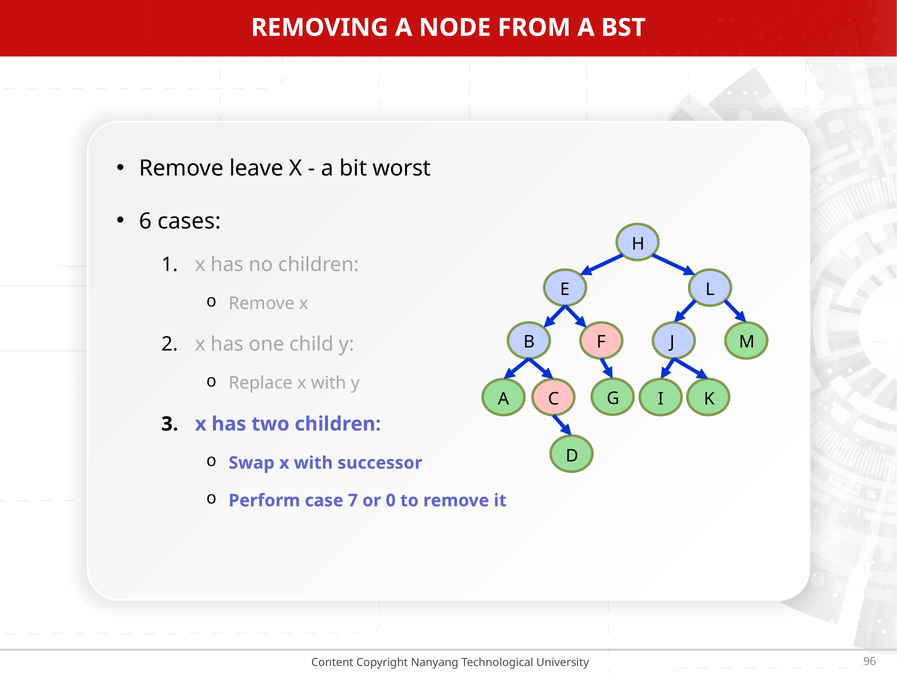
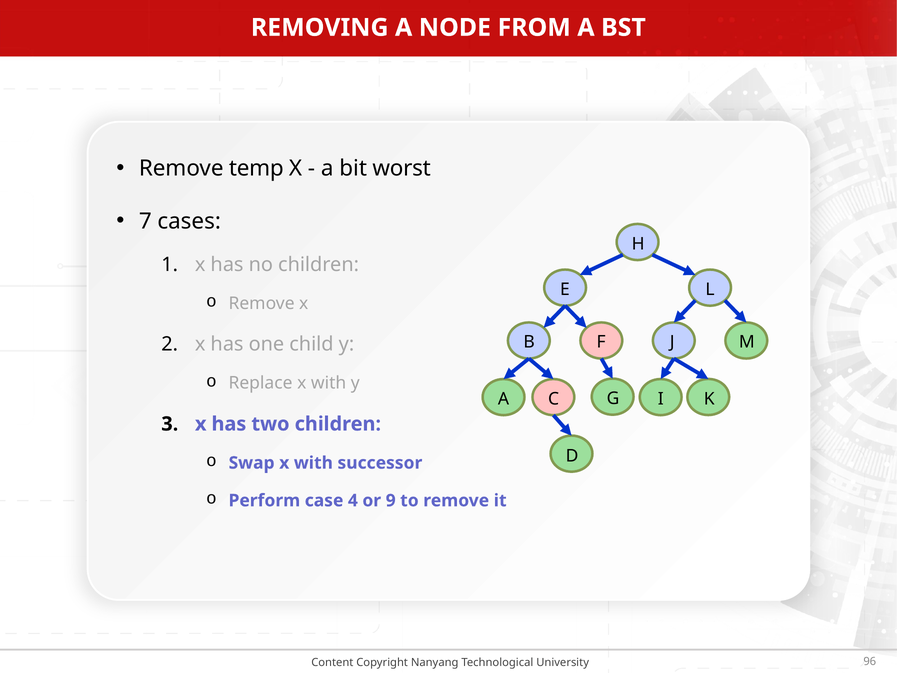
leave: leave -> temp (256, 168)
6: 6 -> 7 (145, 221)
7: 7 -> 4 (353, 500)
0: 0 -> 9 (391, 500)
